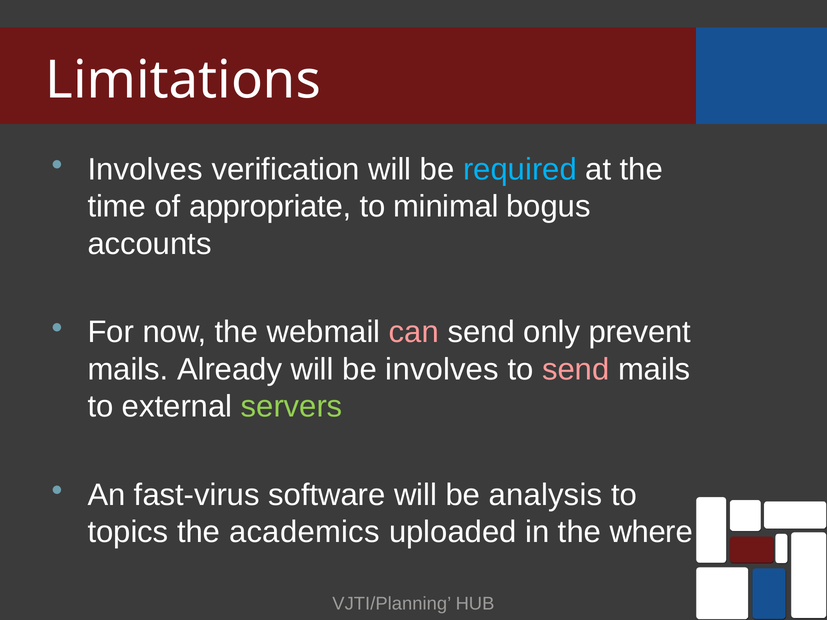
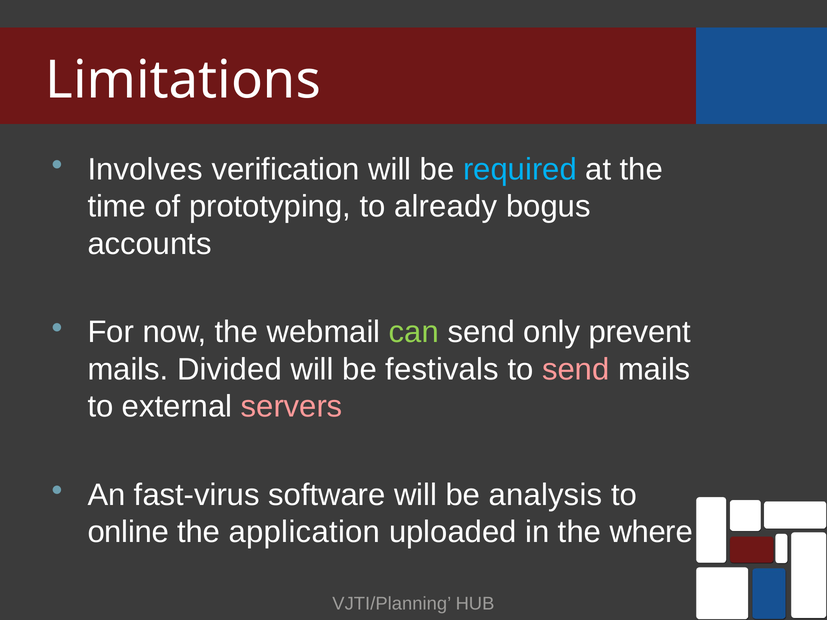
appropriate: appropriate -> prototyping (270, 207)
minimal: minimal -> already (446, 207)
can colour: pink -> light green (414, 332)
Already: Already -> Divided (229, 370)
be involves: involves -> festivals (442, 370)
servers colour: light green -> pink (292, 407)
topics: topics -> online (128, 532)
academics: academics -> application (304, 532)
